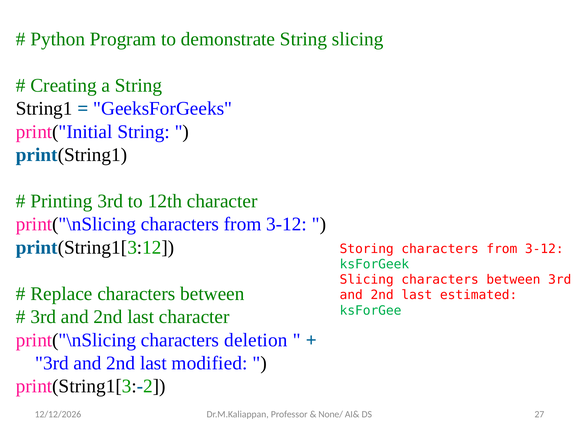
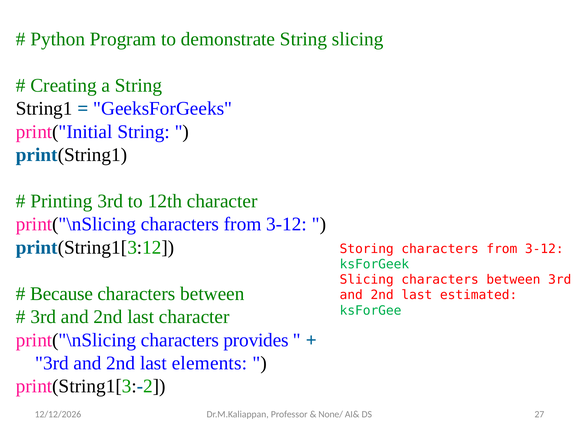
Replace: Replace -> Because (62, 294)
deletion: deletion -> provides (256, 340)
modified: modified -> elements (210, 363)
